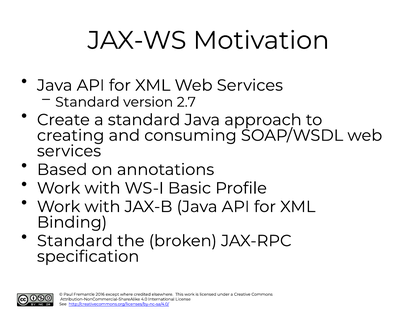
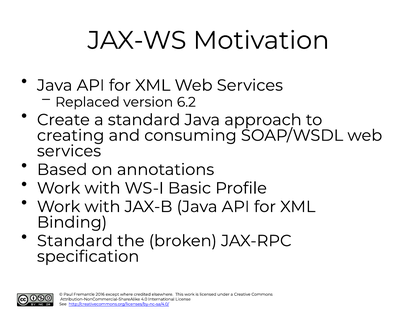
Standard: Standard -> Replaced (87, 102)
2.7: 2.7 -> 6.2 (186, 102)
